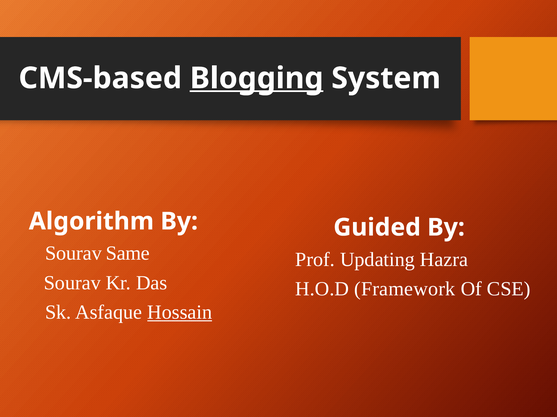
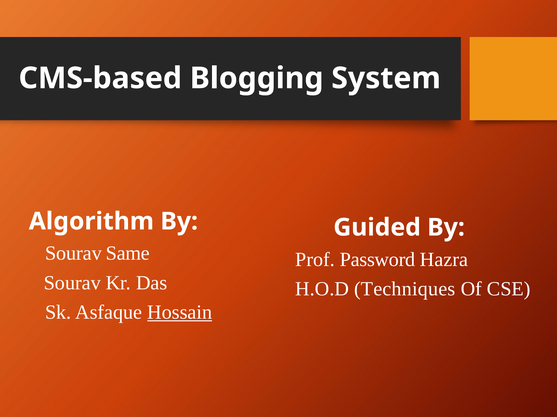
Blogging underline: present -> none (257, 78)
Updating: Updating -> Password (378, 260)
Framework: Framework -> Techniques (405, 289)
